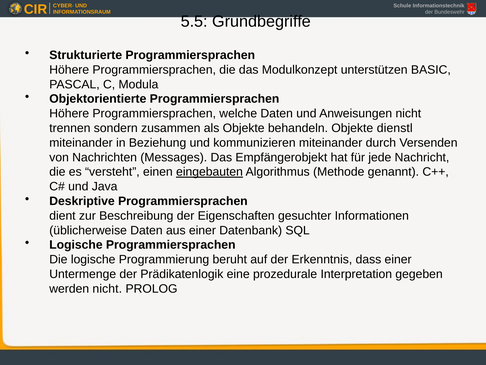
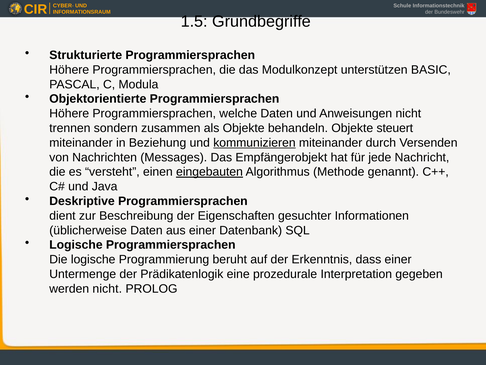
5.5: 5.5 -> 1.5 (194, 21)
dienstl: dienstl -> steuert (395, 128)
kommunizieren underline: none -> present (254, 143)
